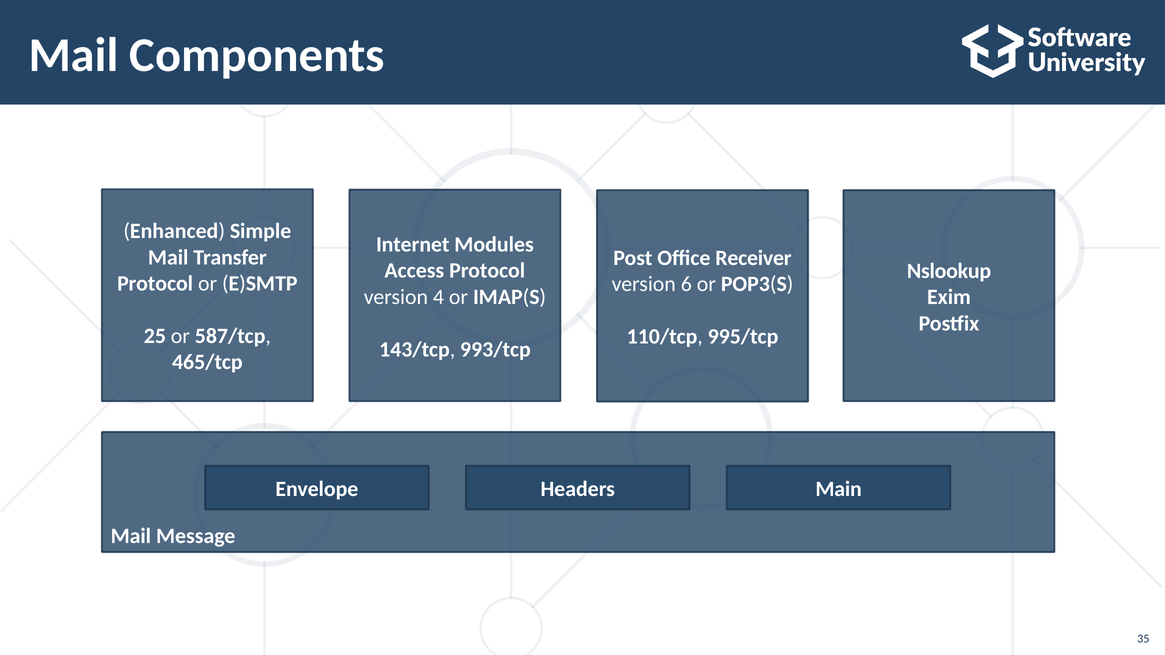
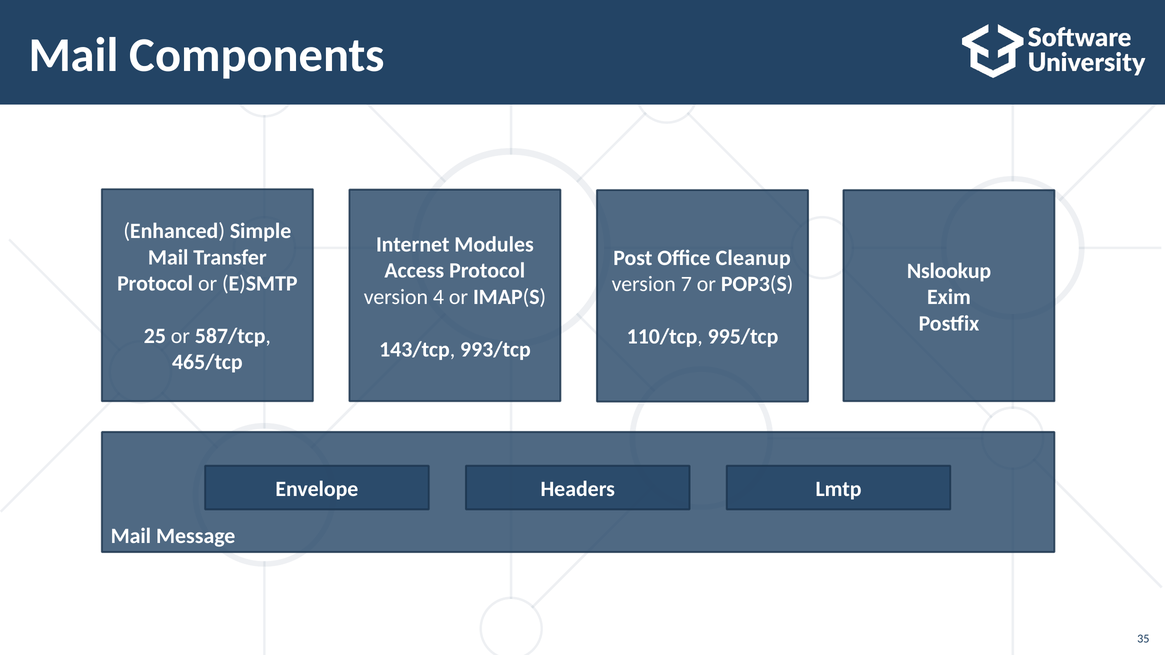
Receiver: Receiver -> Cleanup (753, 258)
6: 6 -> 7 (686, 284)
Main: Main -> Lmtp (839, 489)
